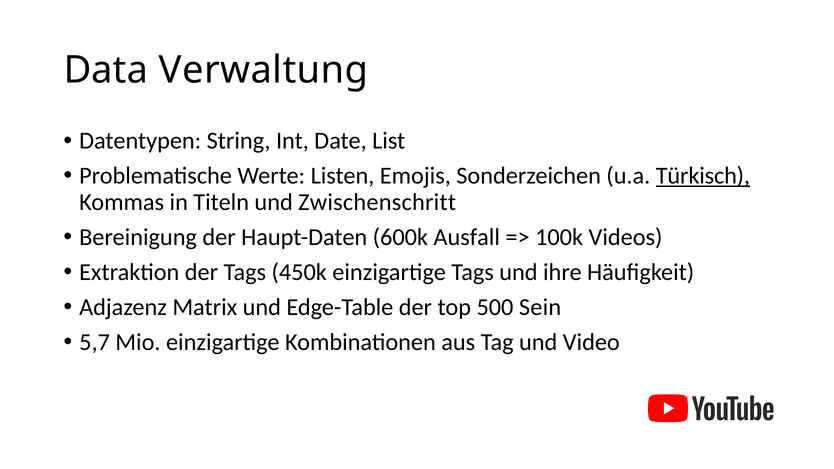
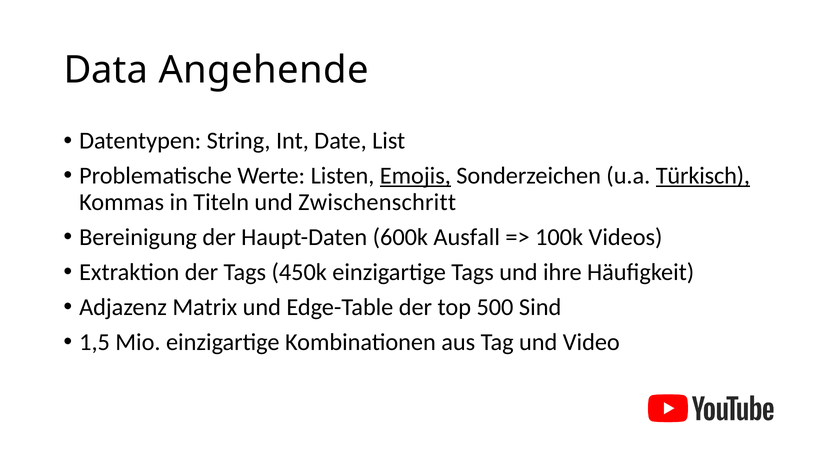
Verwaltung: Verwaltung -> Angehende (264, 70)
Emojis underline: none -> present (415, 176)
Sein: Sein -> Sind (540, 307)
5,7: 5,7 -> 1,5 (95, 342)
